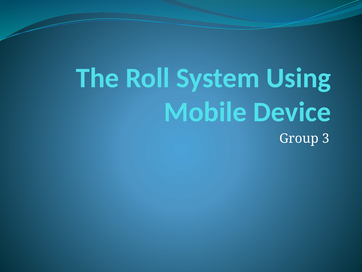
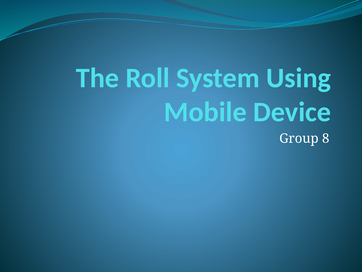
3: 3 -> 8 (326, 138)
